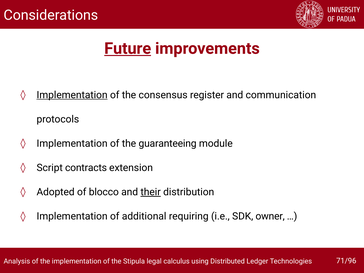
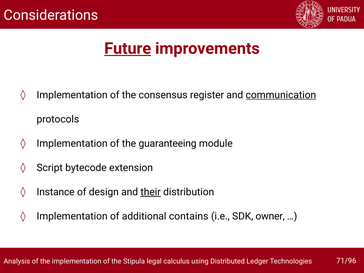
Implementation underline: present -> none (72, 95)
communication underline: none -> present (281, 95)
contracts: contracts -> bytecode (86, 168)
Adopted: Adopted -> Instance (56, 192)
blocco: blocco -> design (104, 192)
requiring: requiring -> contains (189, 216)
